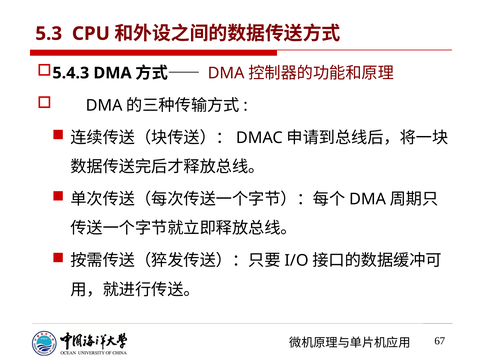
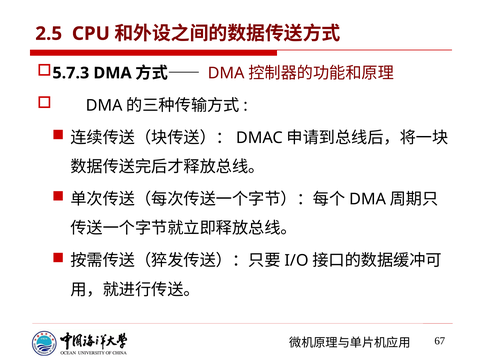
5.3: 5.3 -> 2.5 (49, 34)
5.4.3: 5.4.3 -> 5.7.3 (71, 73)
